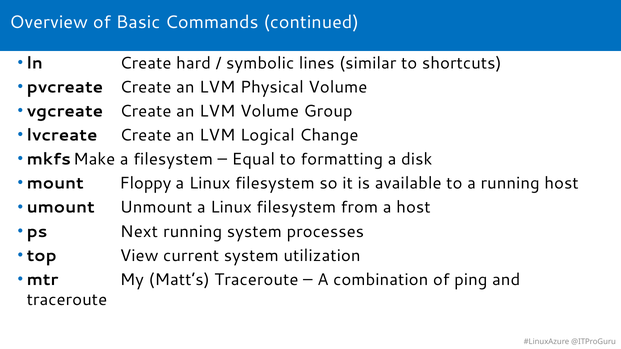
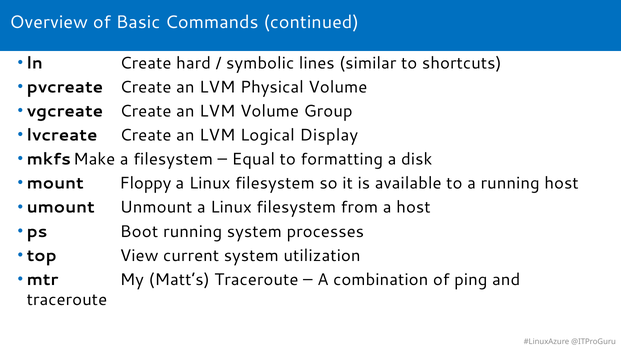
Change: Change -> Display (329, 135)
Next: Next -> Boot (139, 232)
